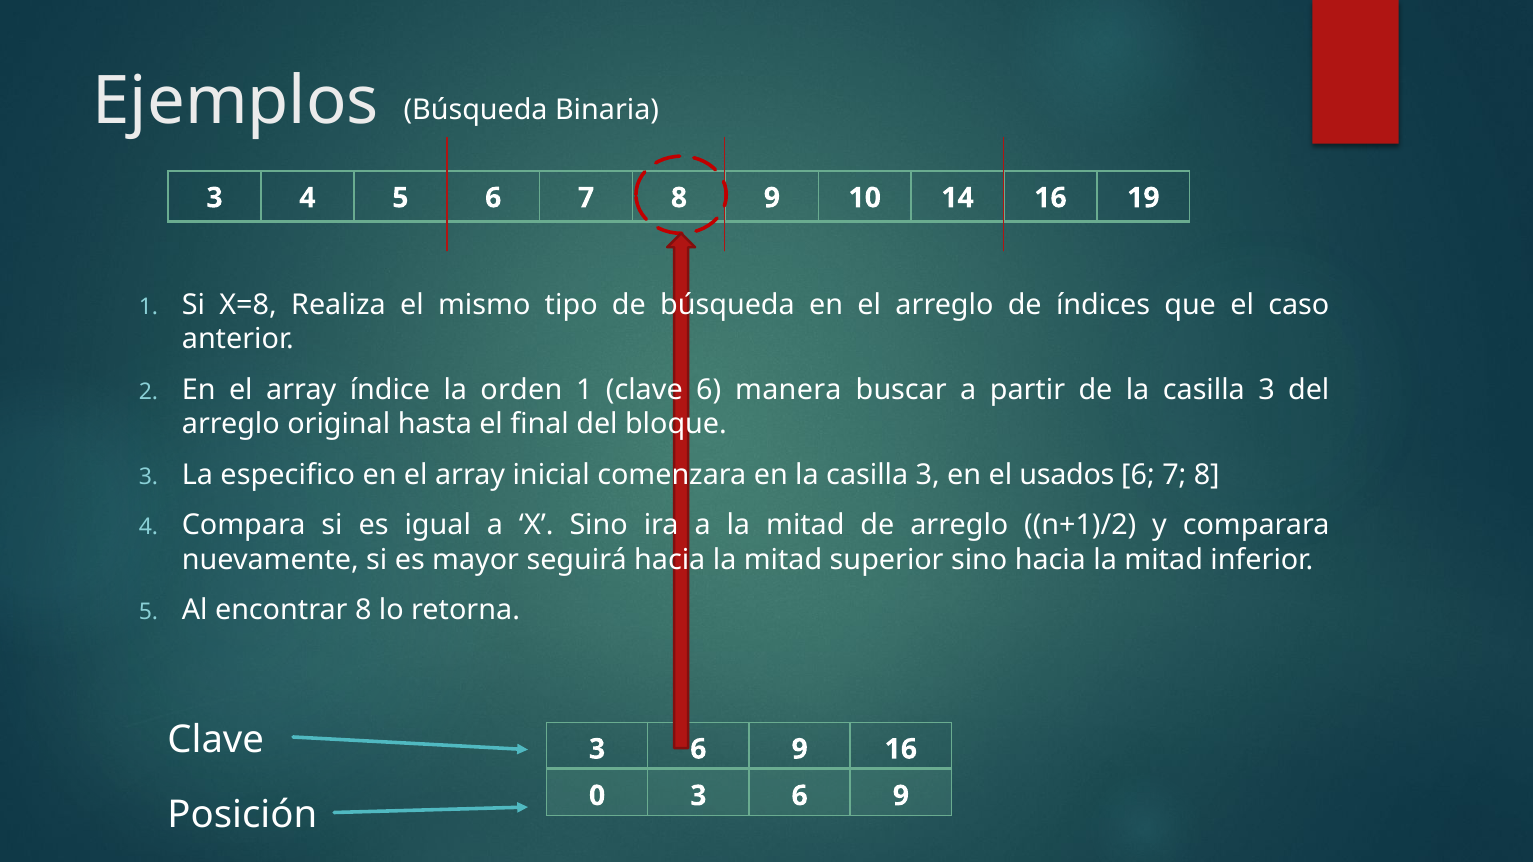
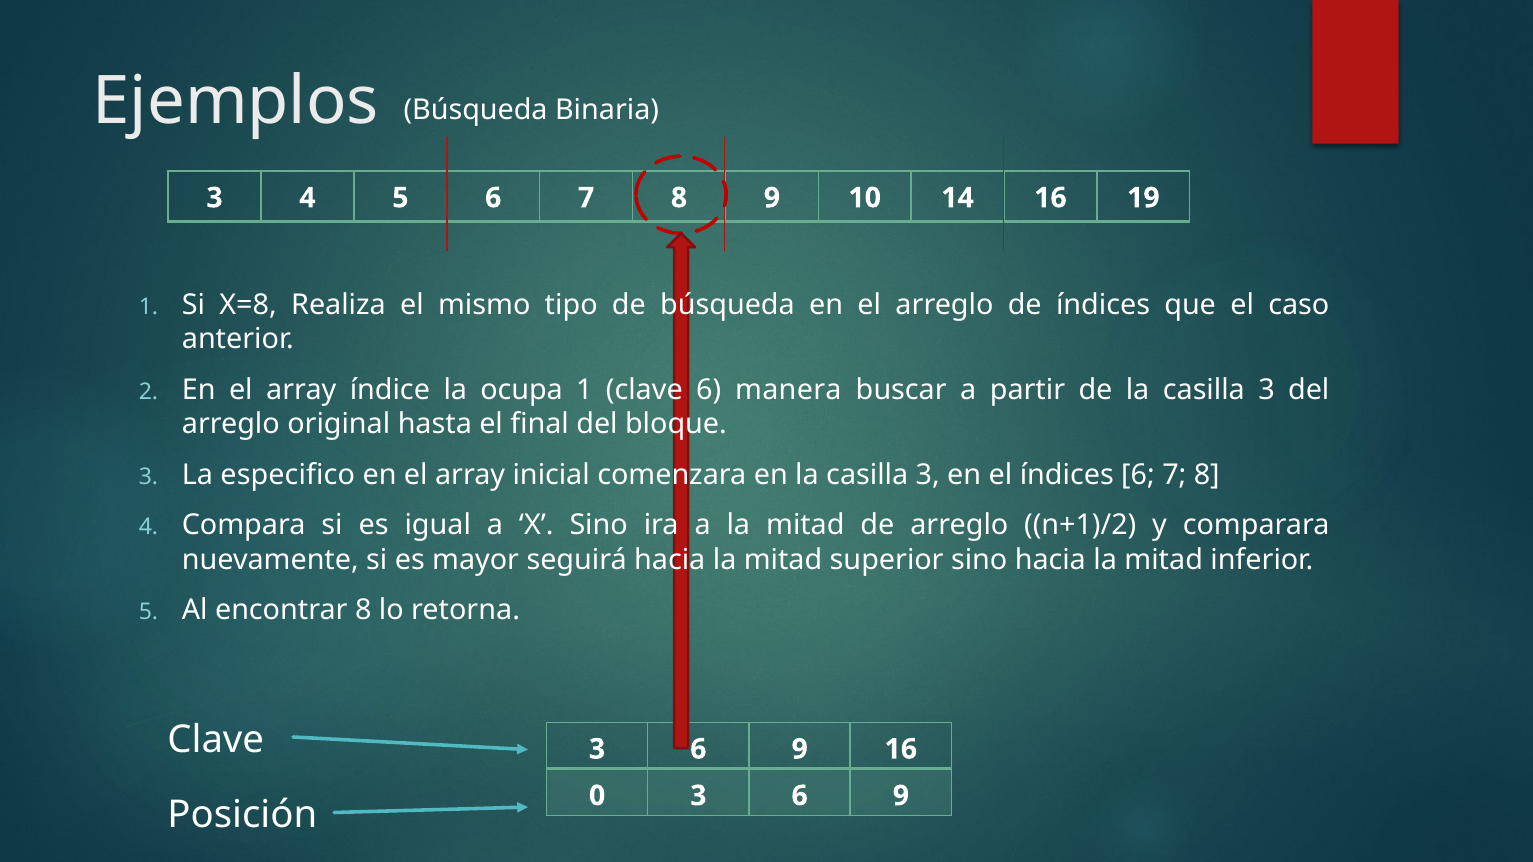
orden: orden -> ocupa (522, 390)
el usados: usados -> índices (1067, 475)
